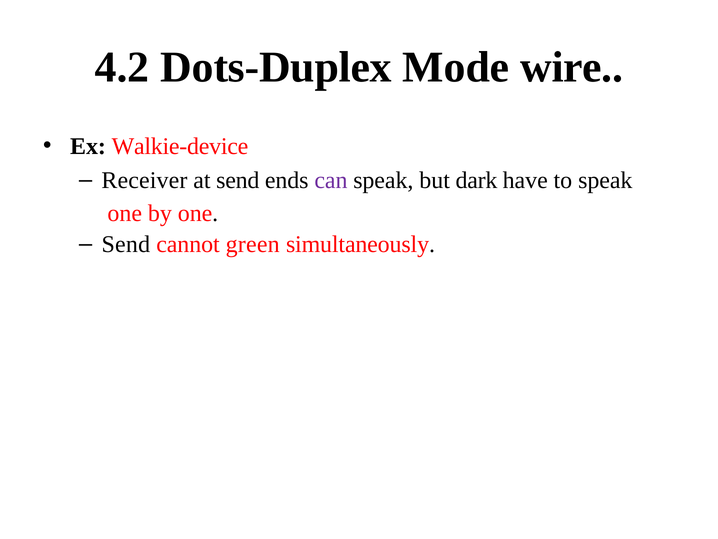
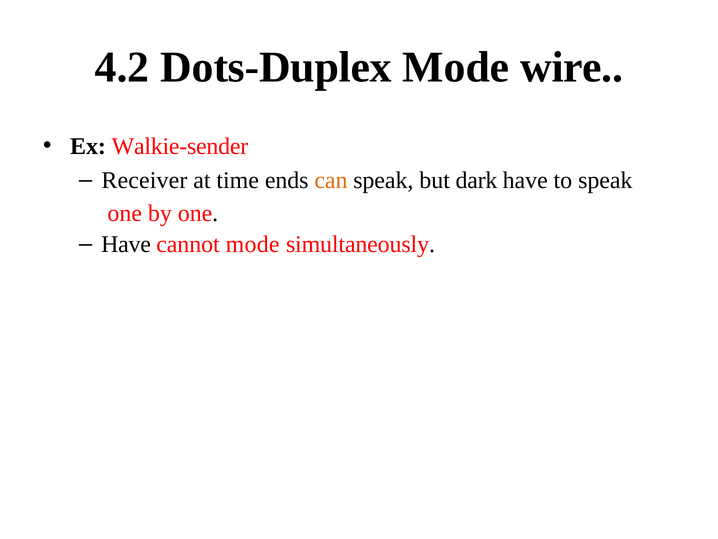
Walkie-device: Walkie-device -> Walkie-sender (180, 146)
at send: send -> time (238, 180)
can colour: purple -> orange (331, 180)
Send: Send -> Have (126, 244)
cannot green: green -> mode (253, 244)
